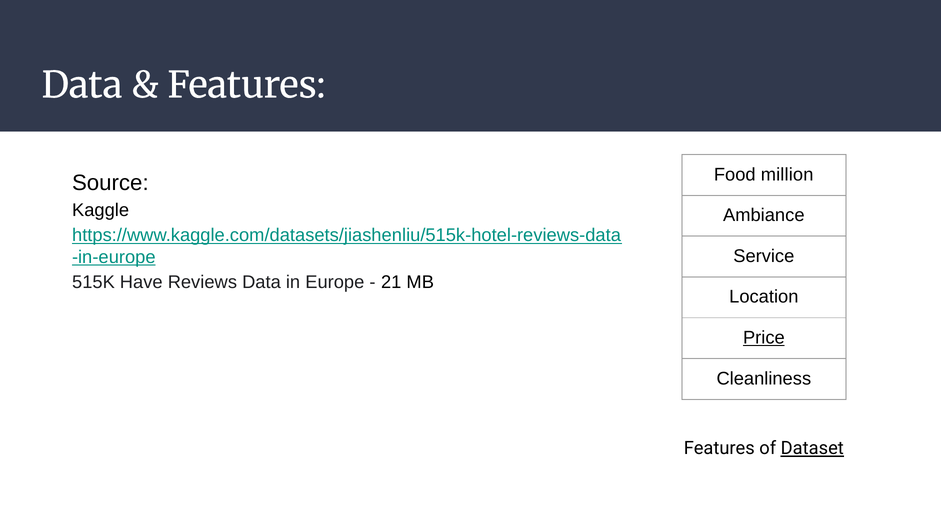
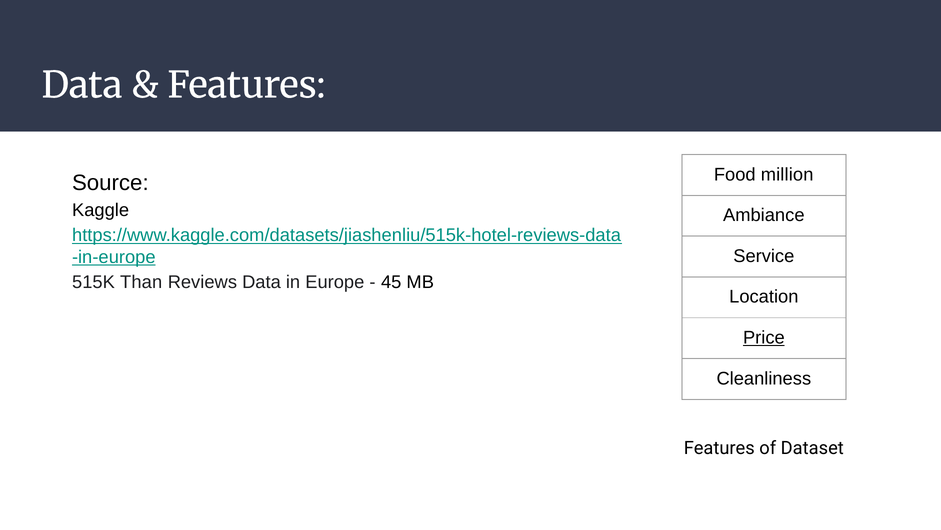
Have: Have -> Than (141, 282)
21: 21 -> 45 (391, 282)
Dataset underline: present -> none (812, 448)
